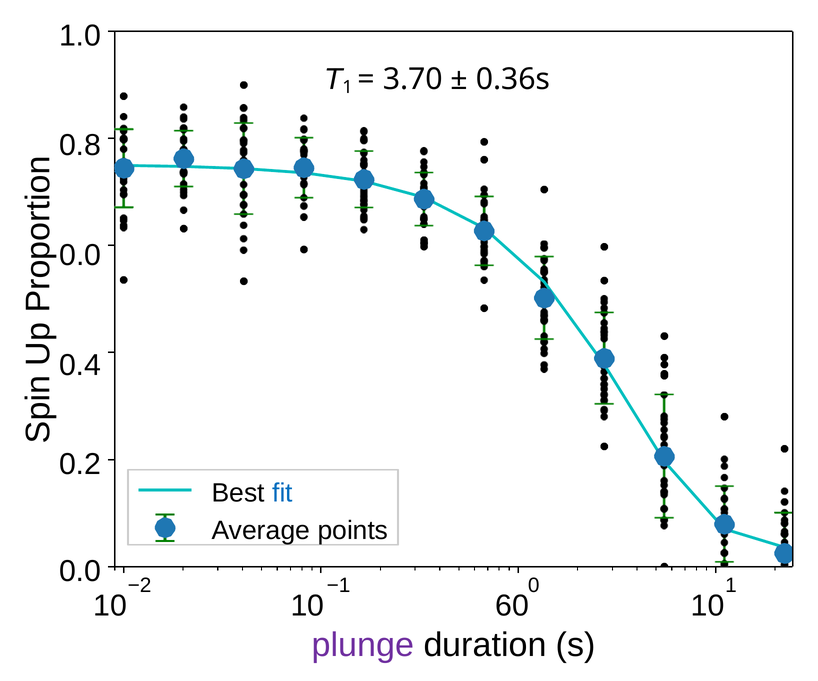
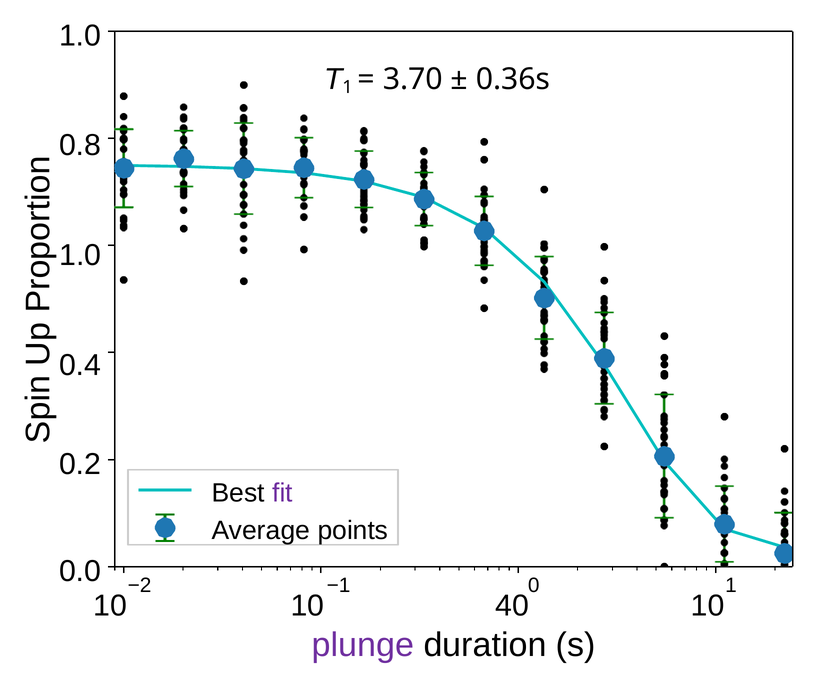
0.0: 0.0 -> 1.0 (80, 255)
fit colour: blue -> purple (282, 494)
60: 60 -> 40 (512, 606)
